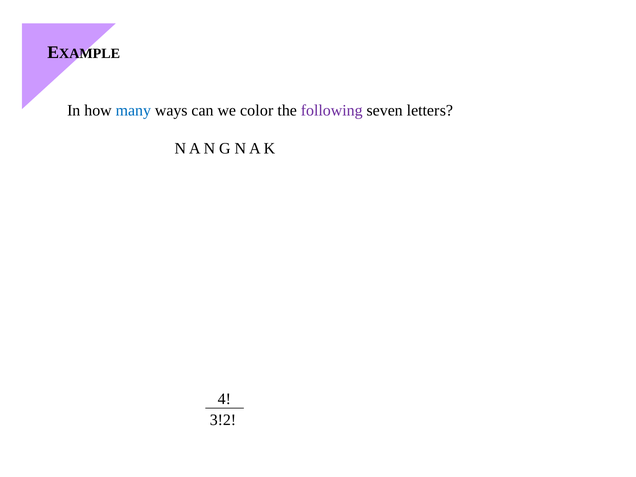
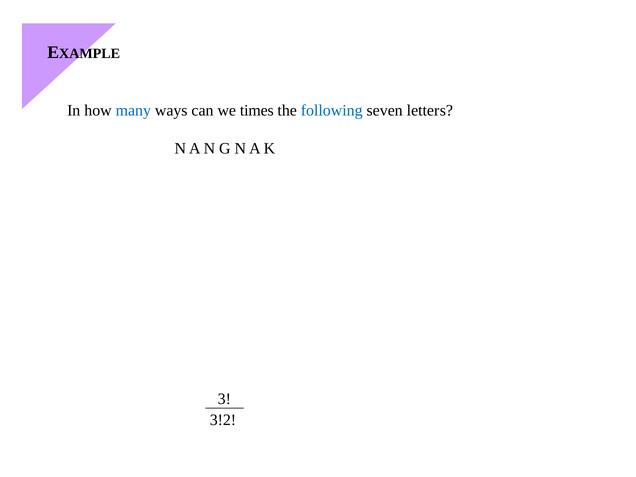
color: color -> times (257, 110)
following colour: purple -> blue (332, 110)
4: 4 -> 3 (224, 399)
